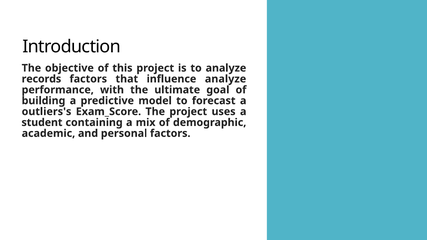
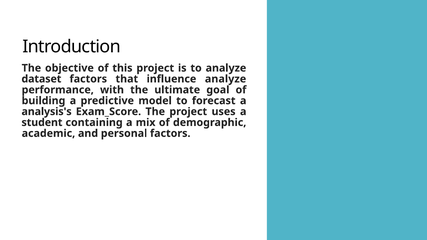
records: records -> dataset (41, 79)
outliers's: outliers's -> analysis's (47, 112)
